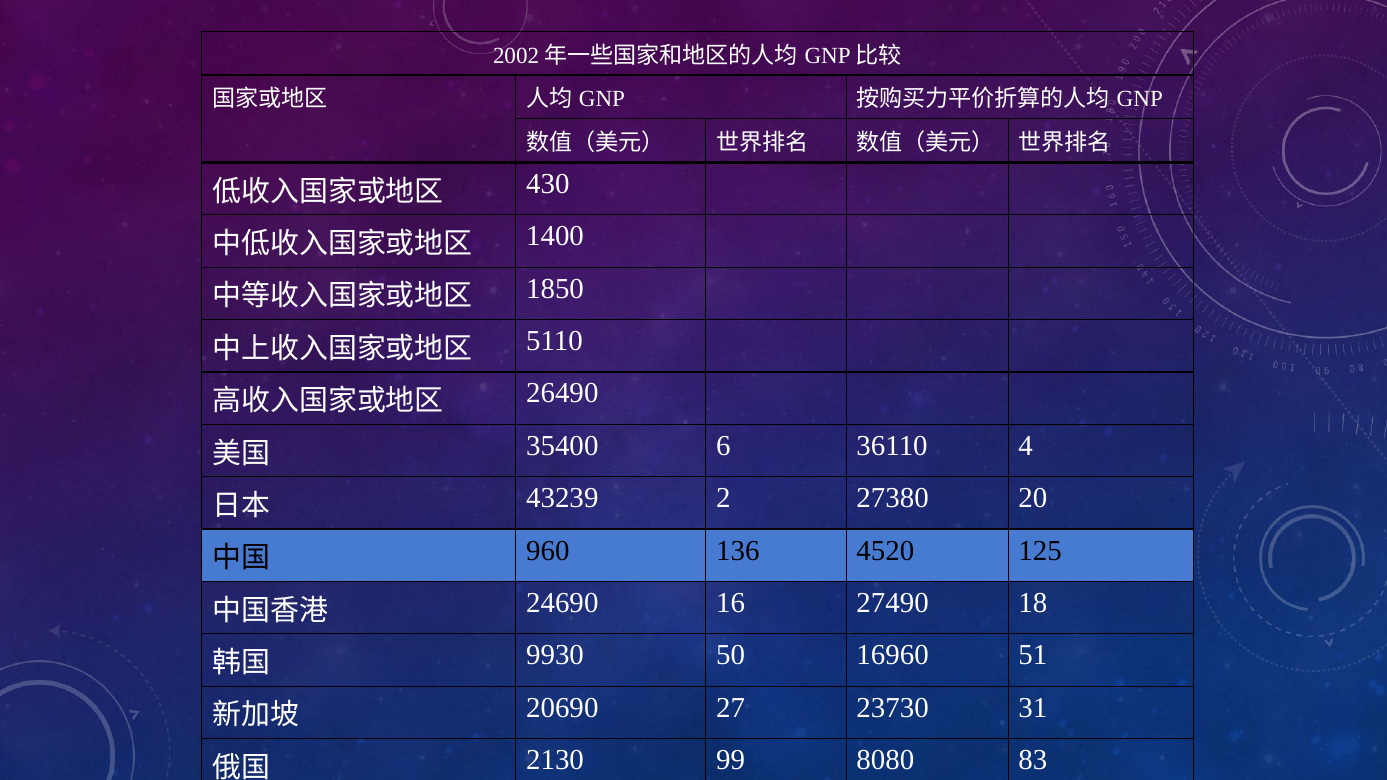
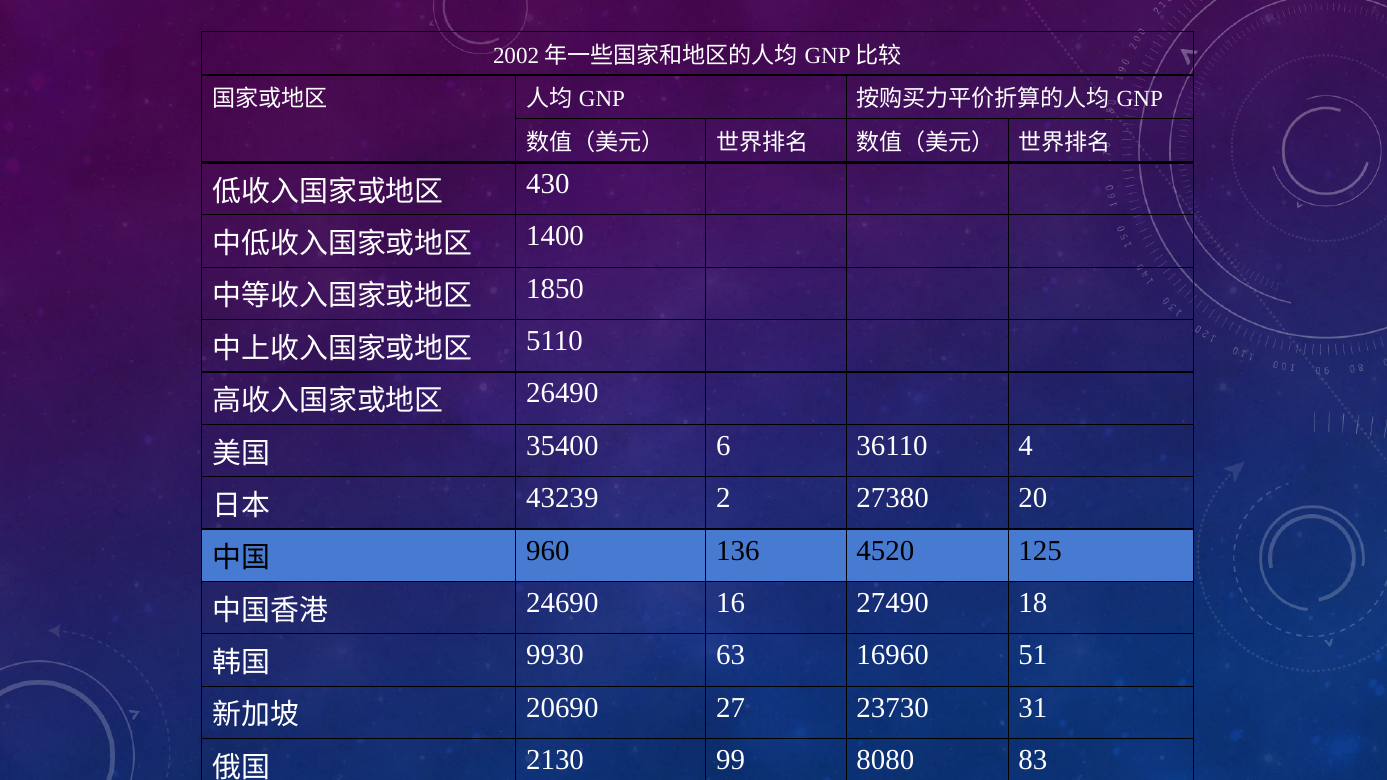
50: 50 -> 63 (731, 655)
